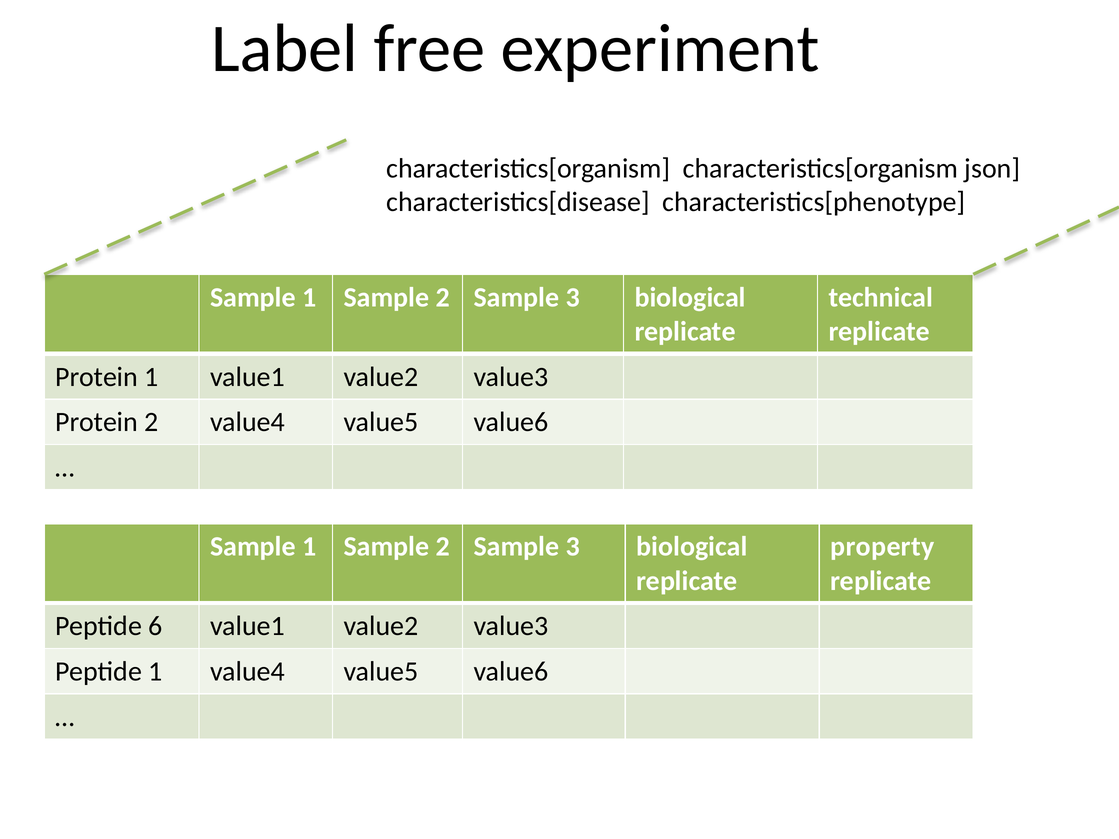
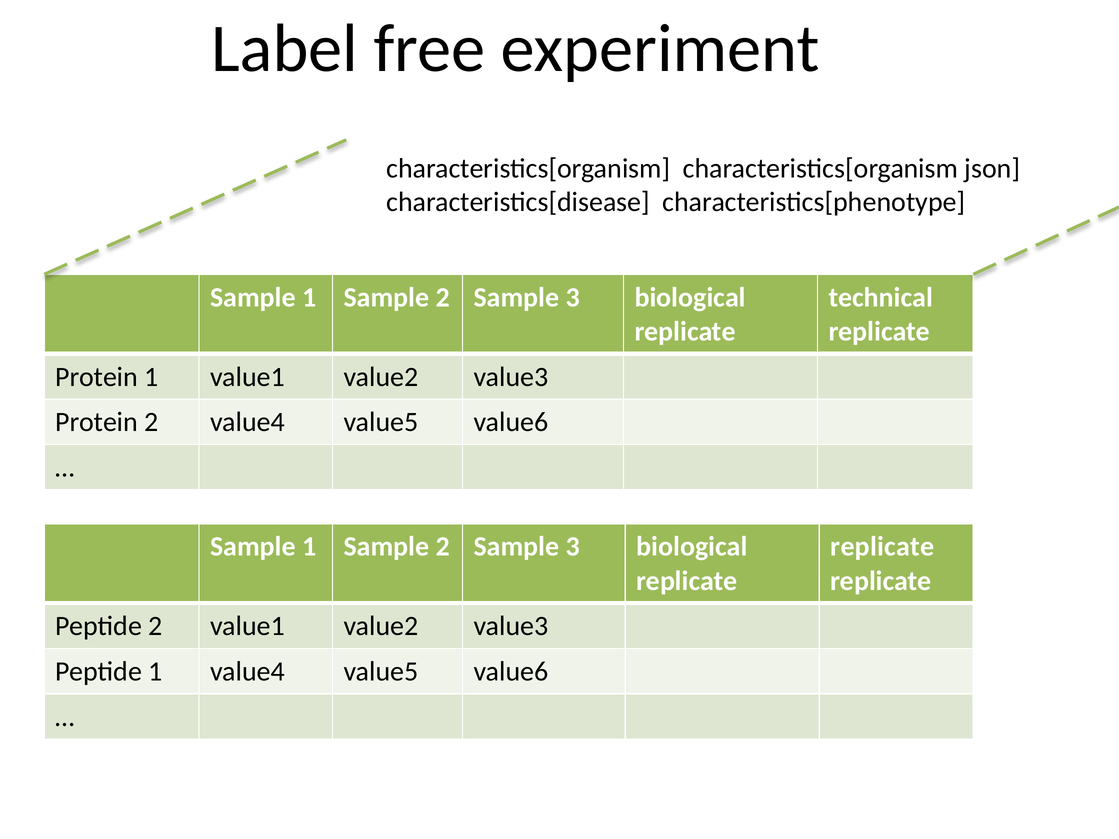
property: property -> replicate (882, 547)
Peptide 6: 6 -> 2 (155, 626)
